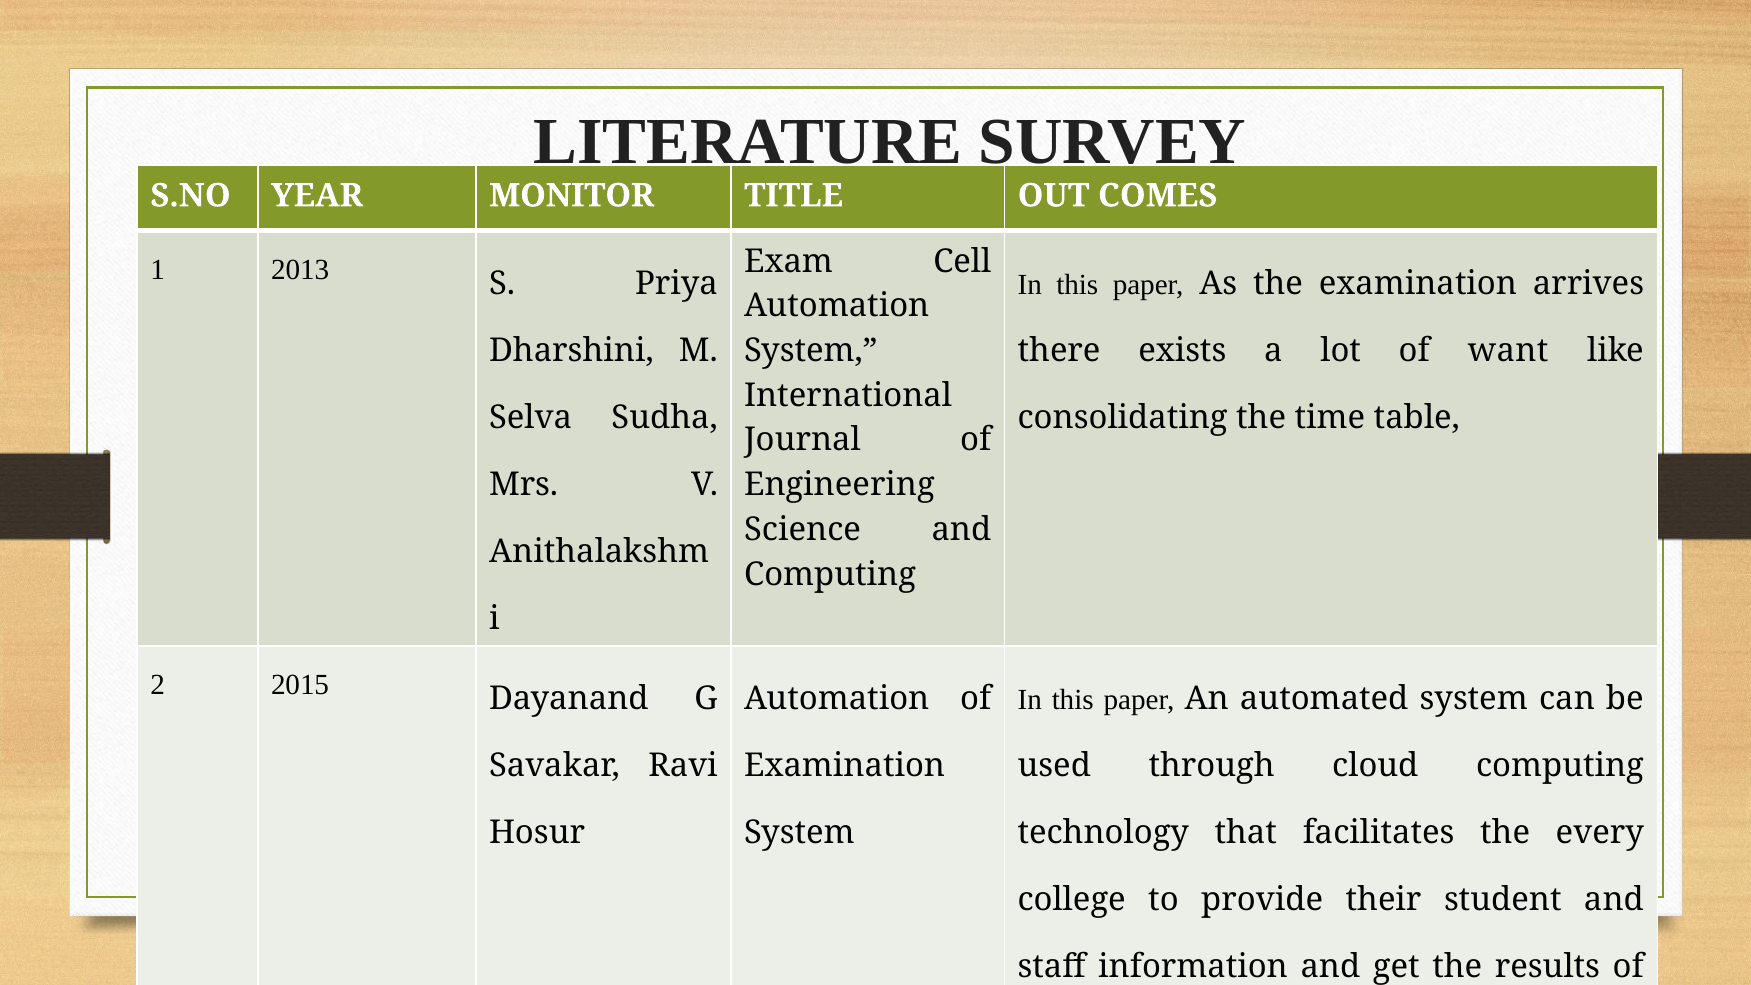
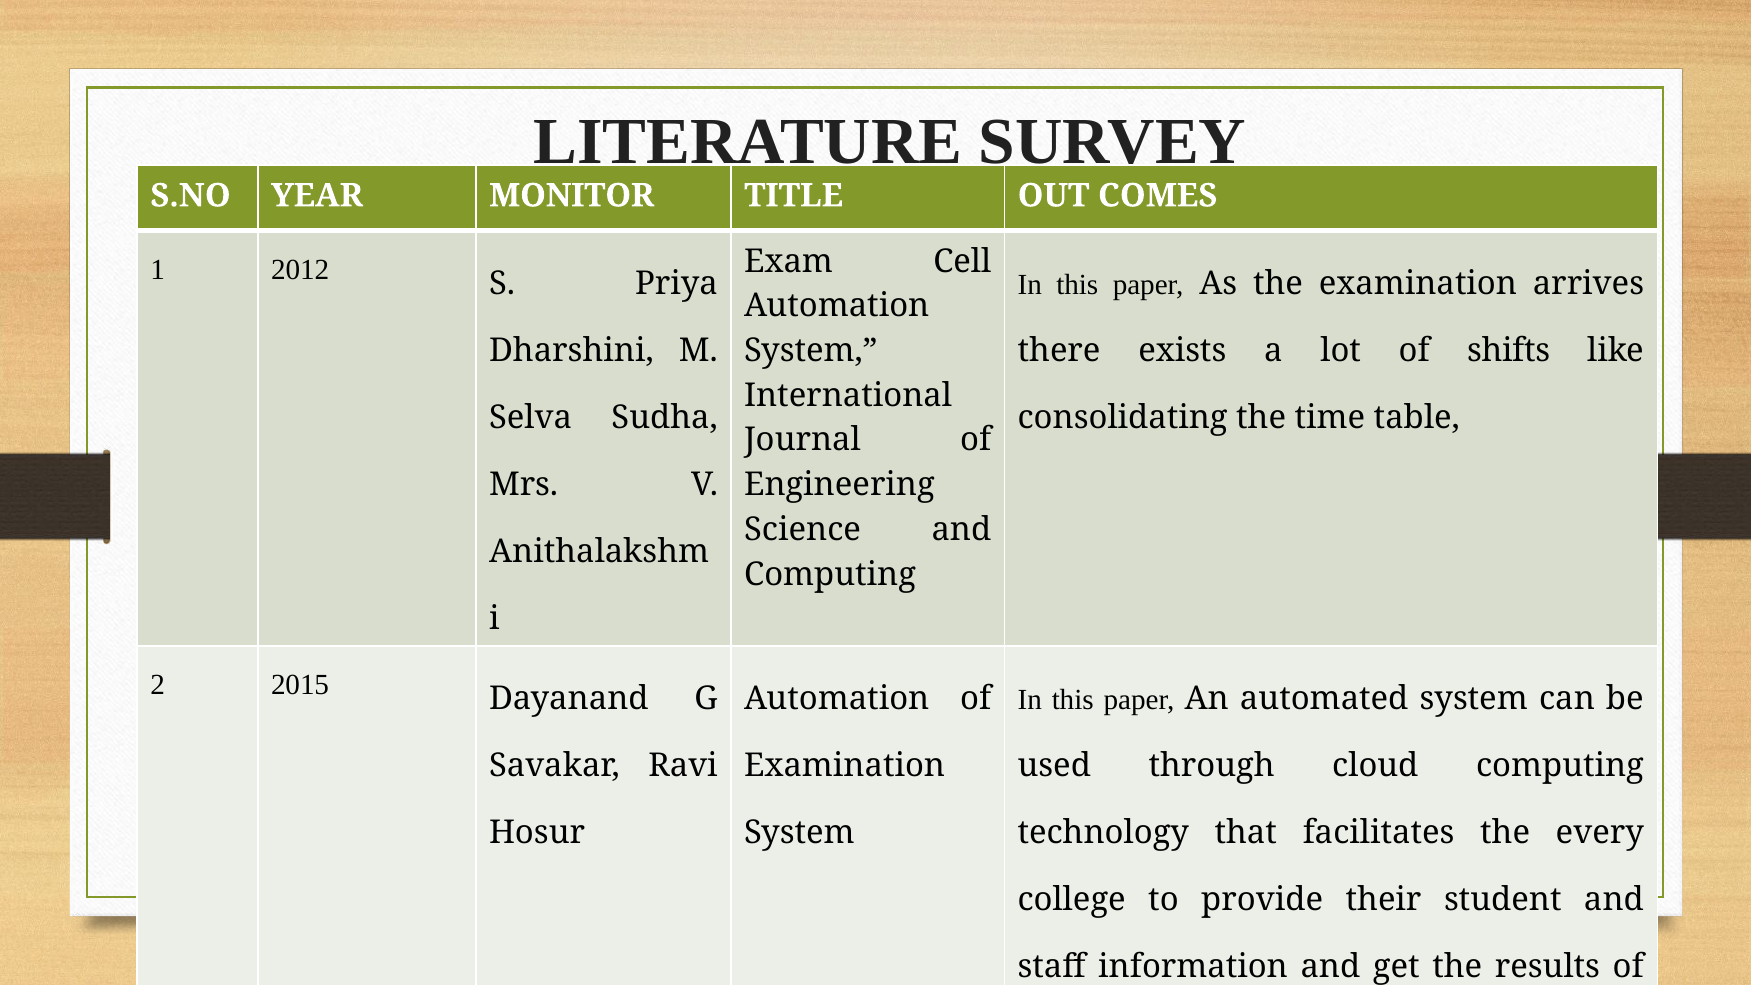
2013: 2013 -> 2012 (300, 270)
want: want -> shifts (1509, 351)
